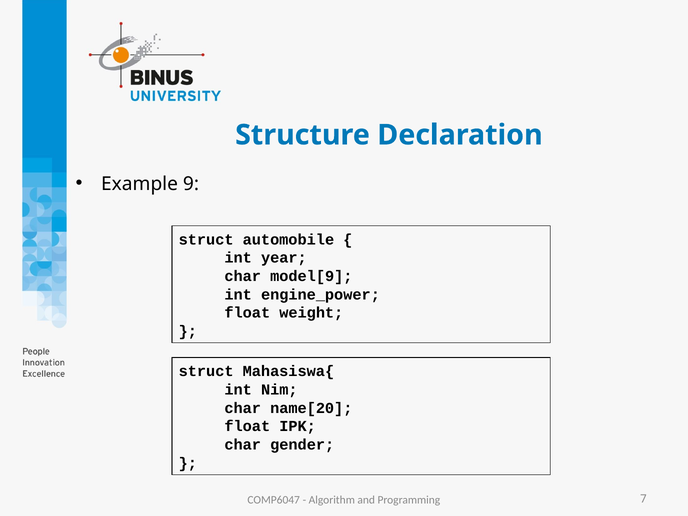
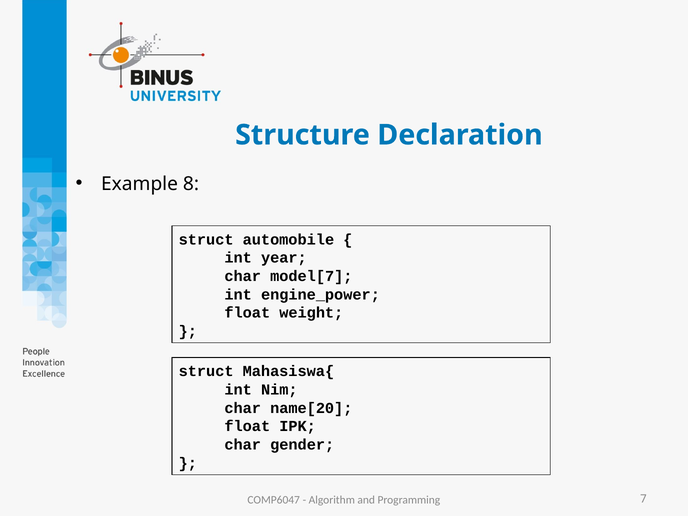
9: 9 -> 8 (191, 184)
model[9: model[9 -> model[7 (311, 276)
